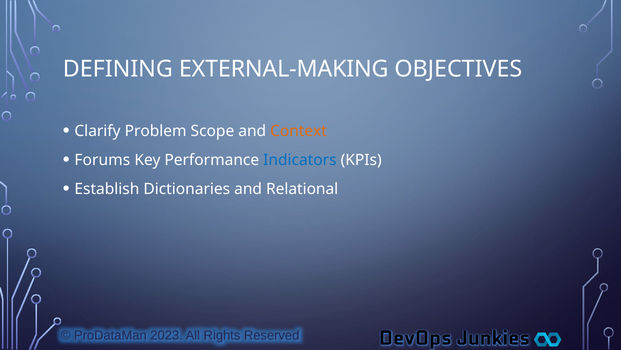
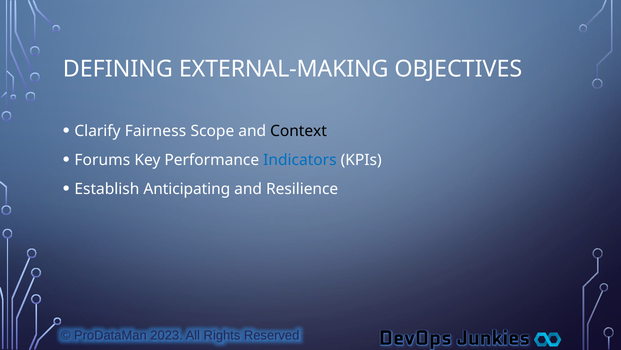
Problem: Problem -> Fairness (156, 131)
Context colour: orange -> black (299, 131)
Dictionaries: Dictionaries -> Anticipating (187, 189)
Relational: Relational -> Resilience (302, 189)
